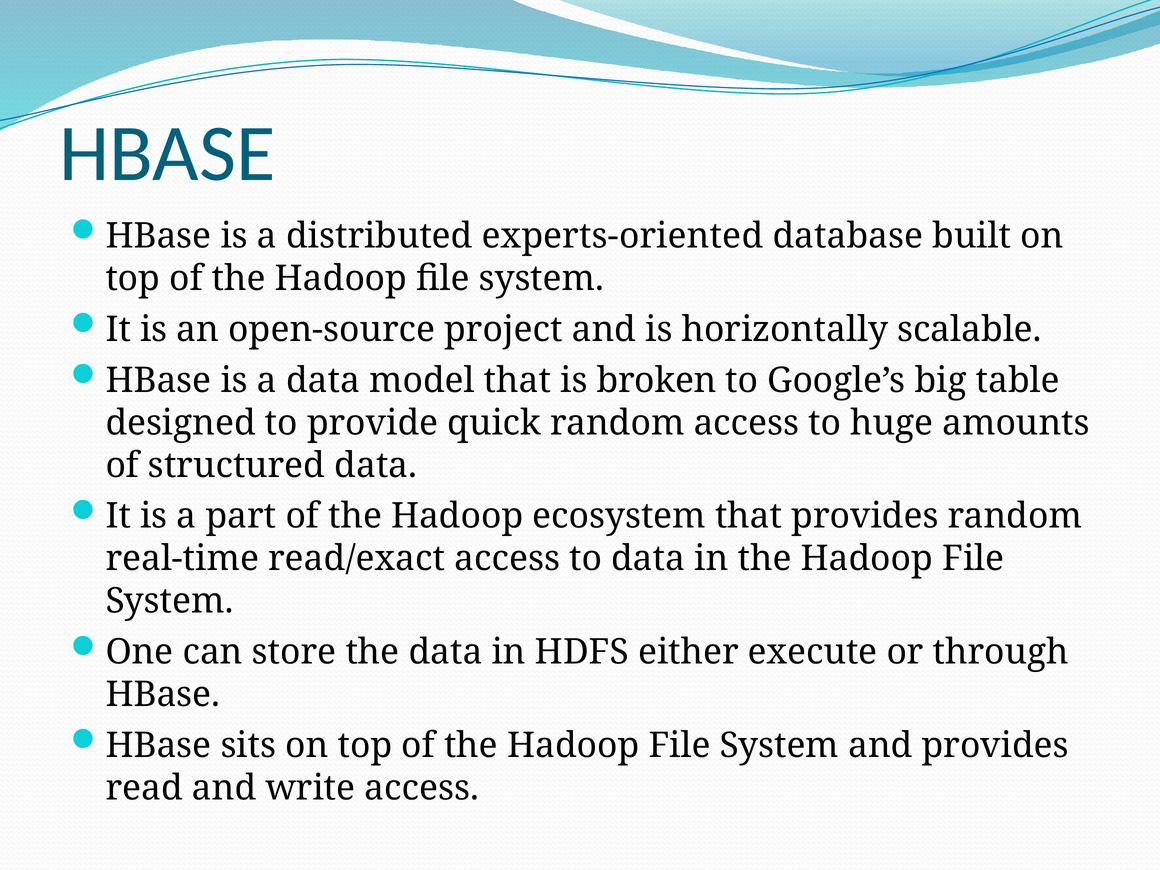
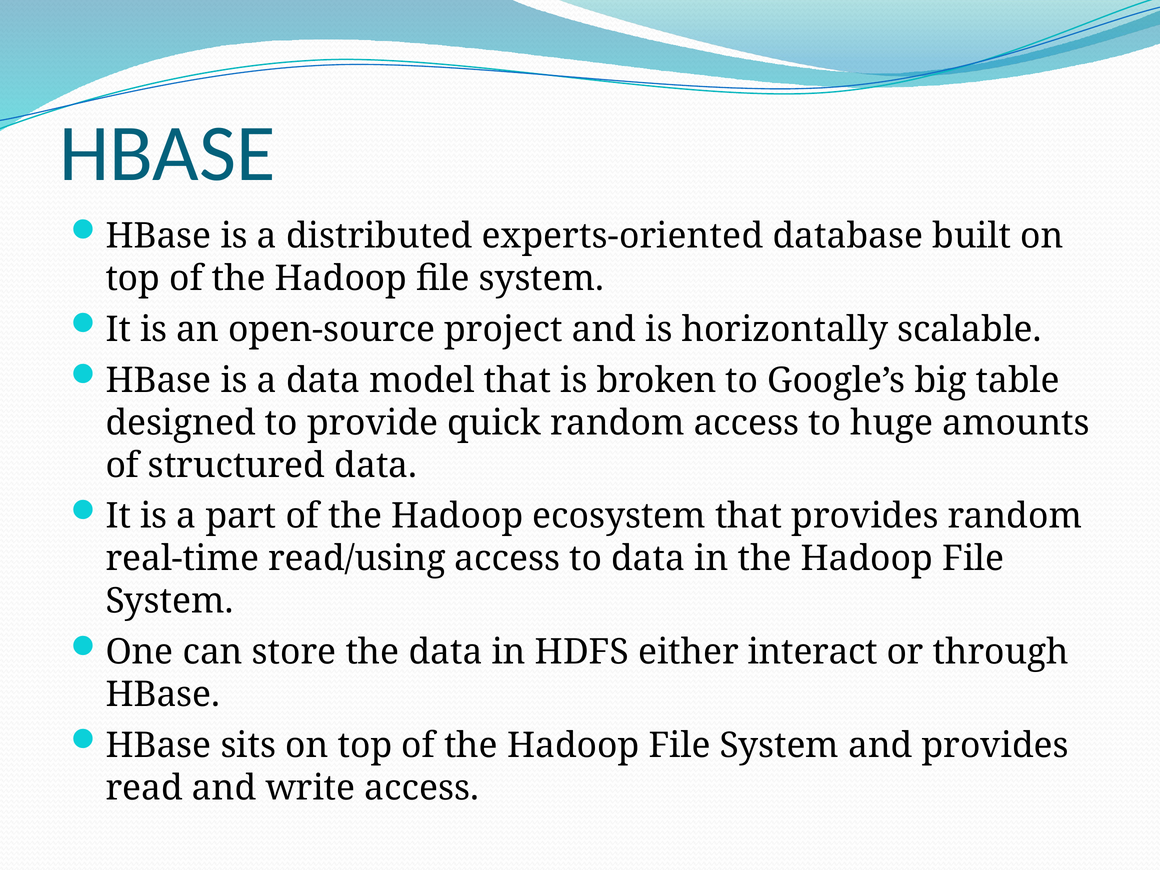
read/exact: read/exact -> read/using (357, 559)
execute: execute -> interact (813, 652)
